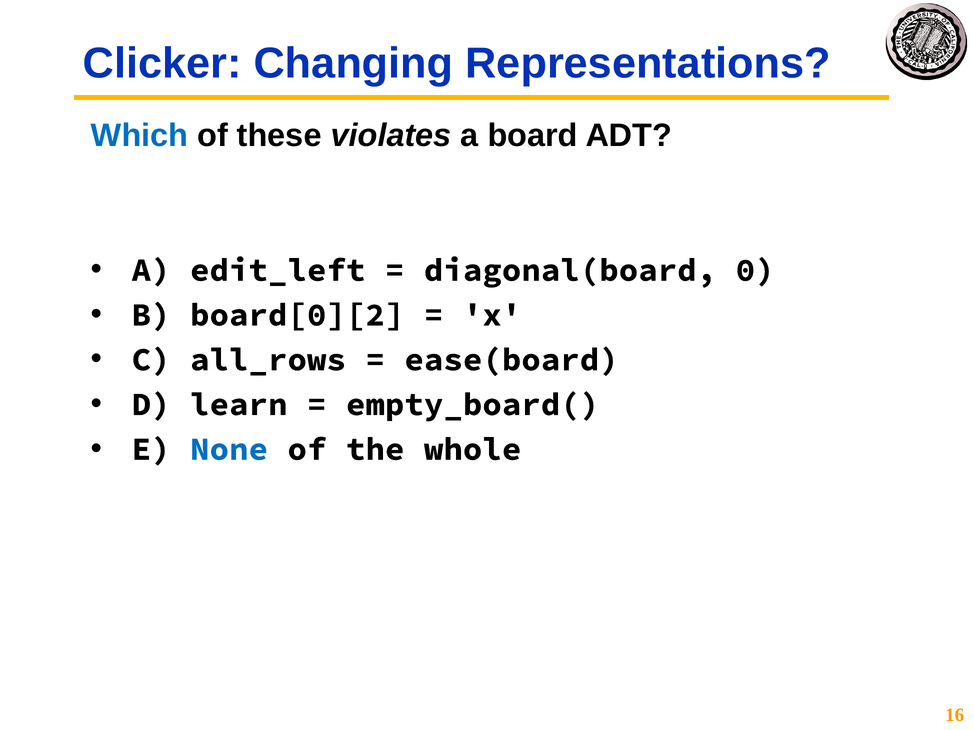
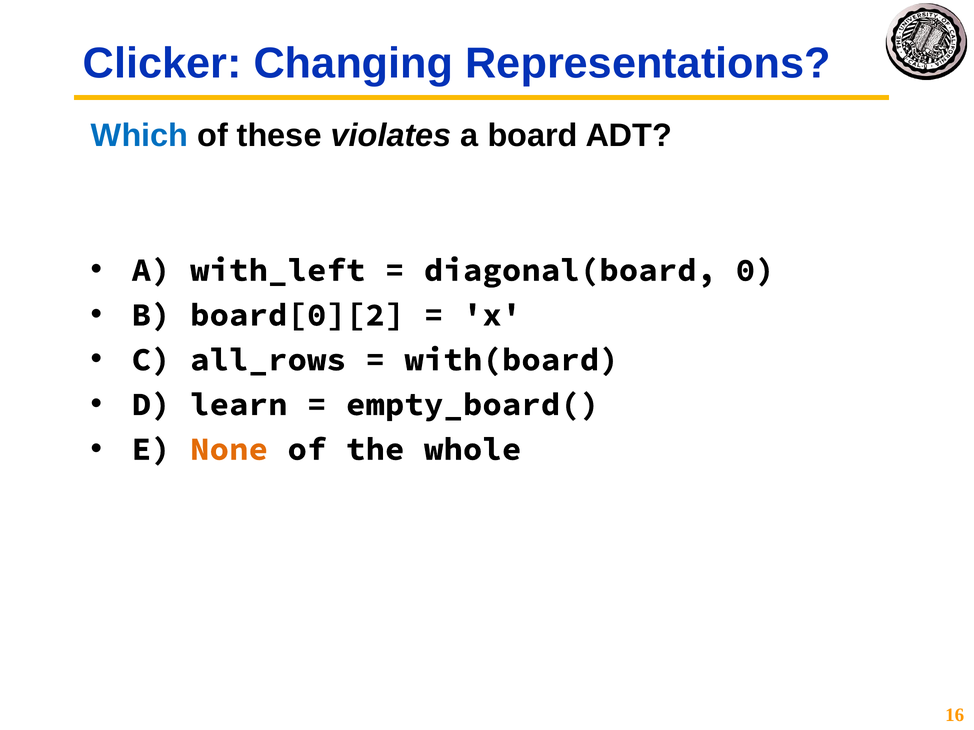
edit_left: edit_left -> with_left (278, 270)
ease(board: ease(board -> with(board (512, 360)
None colour: blue -> orange (229, 449)
